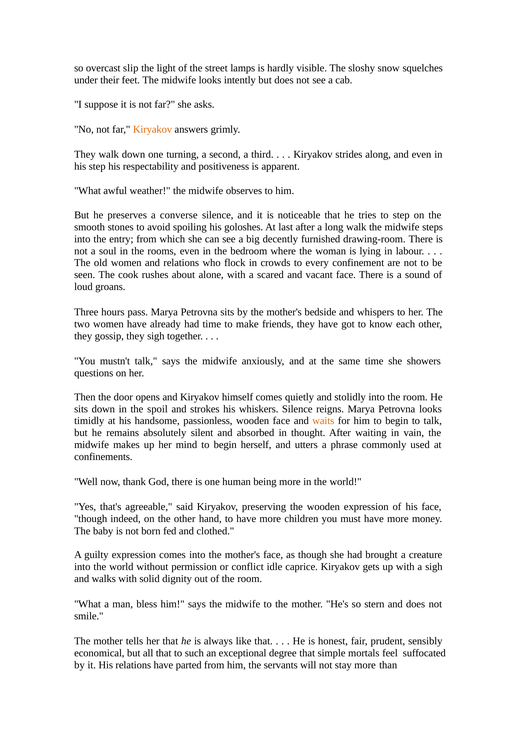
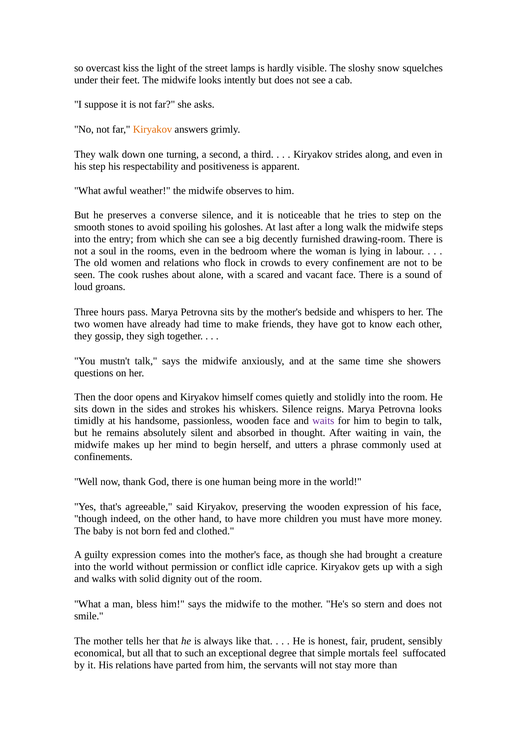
slip: slip -> kiss (131, 68)
spoil: spoil -> sides (158, 409)
waits colour: orange -> purple (323, 421)
